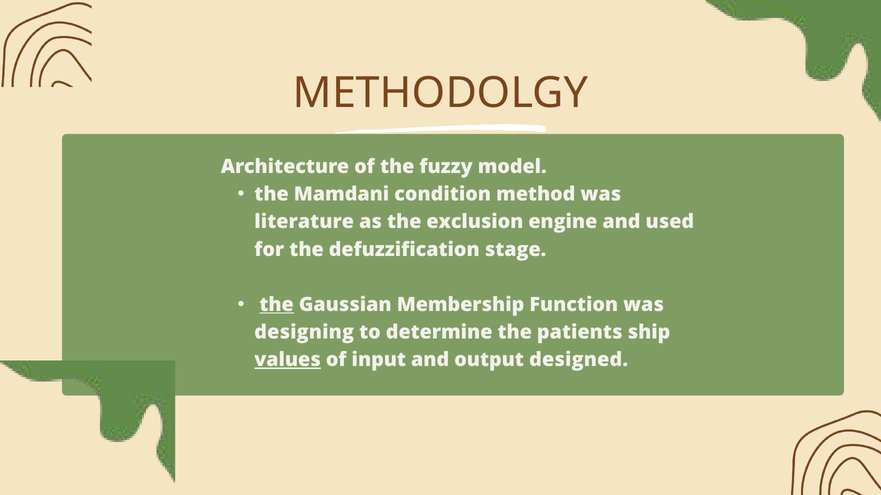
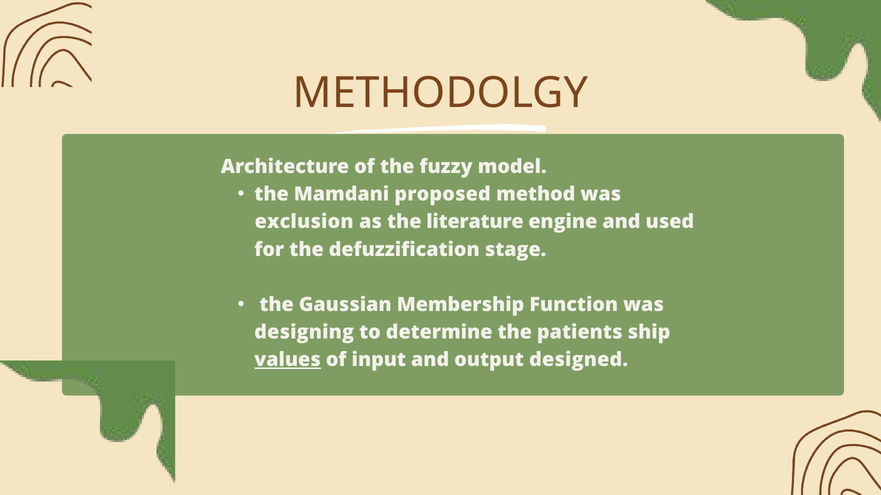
condition: condition -> proposed (443, 195)
literature: literature -> exclusion (304, 222)
exclusion: exclusion -> literature (475, 222)
the underline: present -> none (277, 305)
